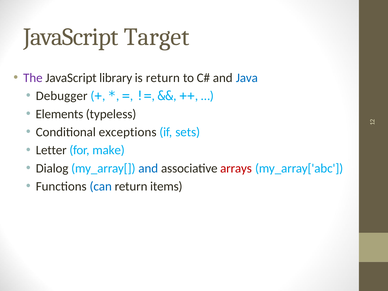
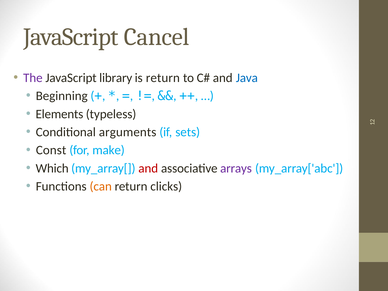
Target: Target -> Cancel (157, 37)
Debugger: Debugger -> Beginning (62, 96)
exceptions: exceptions -> arguments (128, 132)
Letter: Letter -> Const (51, 150)
Dialog: Dialog -> Which (52, 168)
and colour: blue -> red (148, 168)
arrays colour: red -> purple (236, 168)
can colour: blue -> orange (101, 186)
items: items -> clicks (166, 186)
